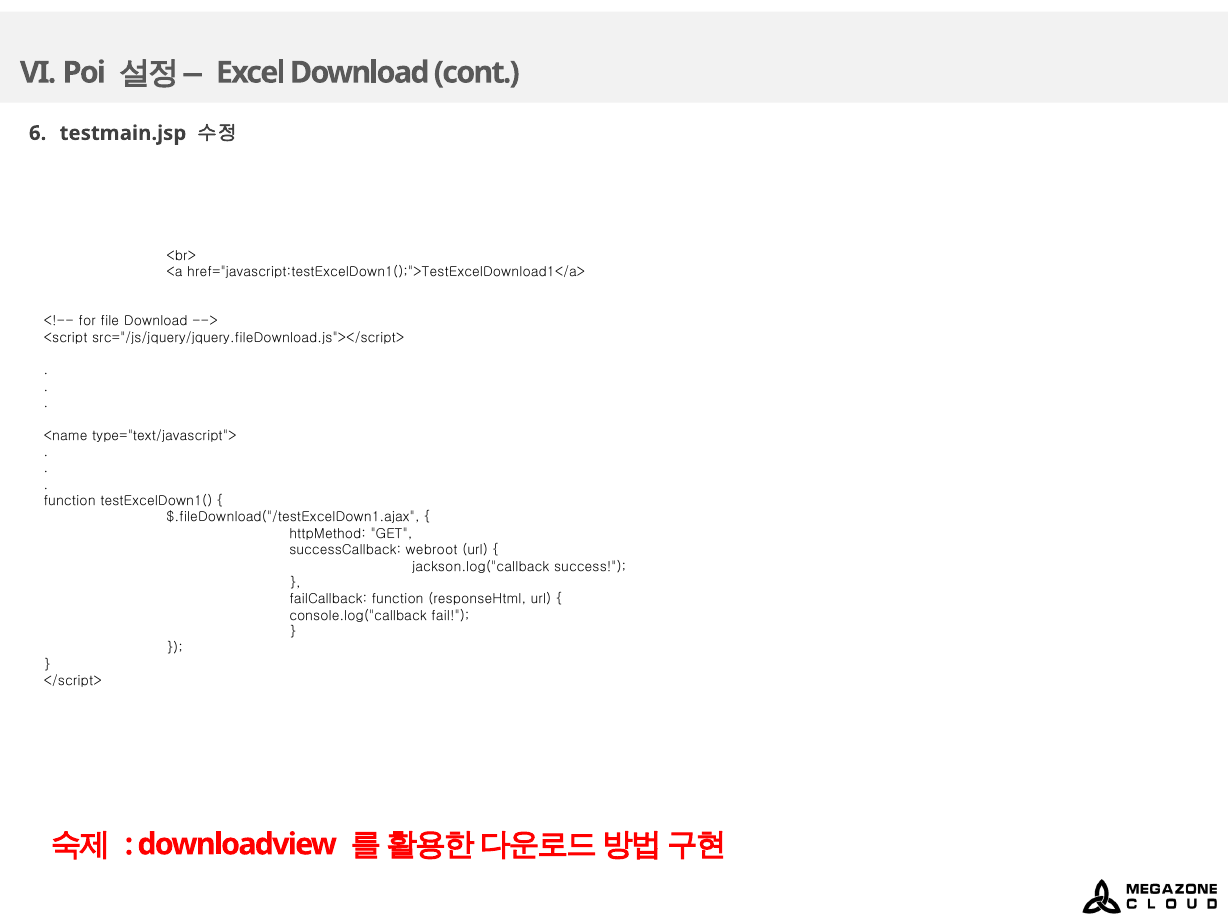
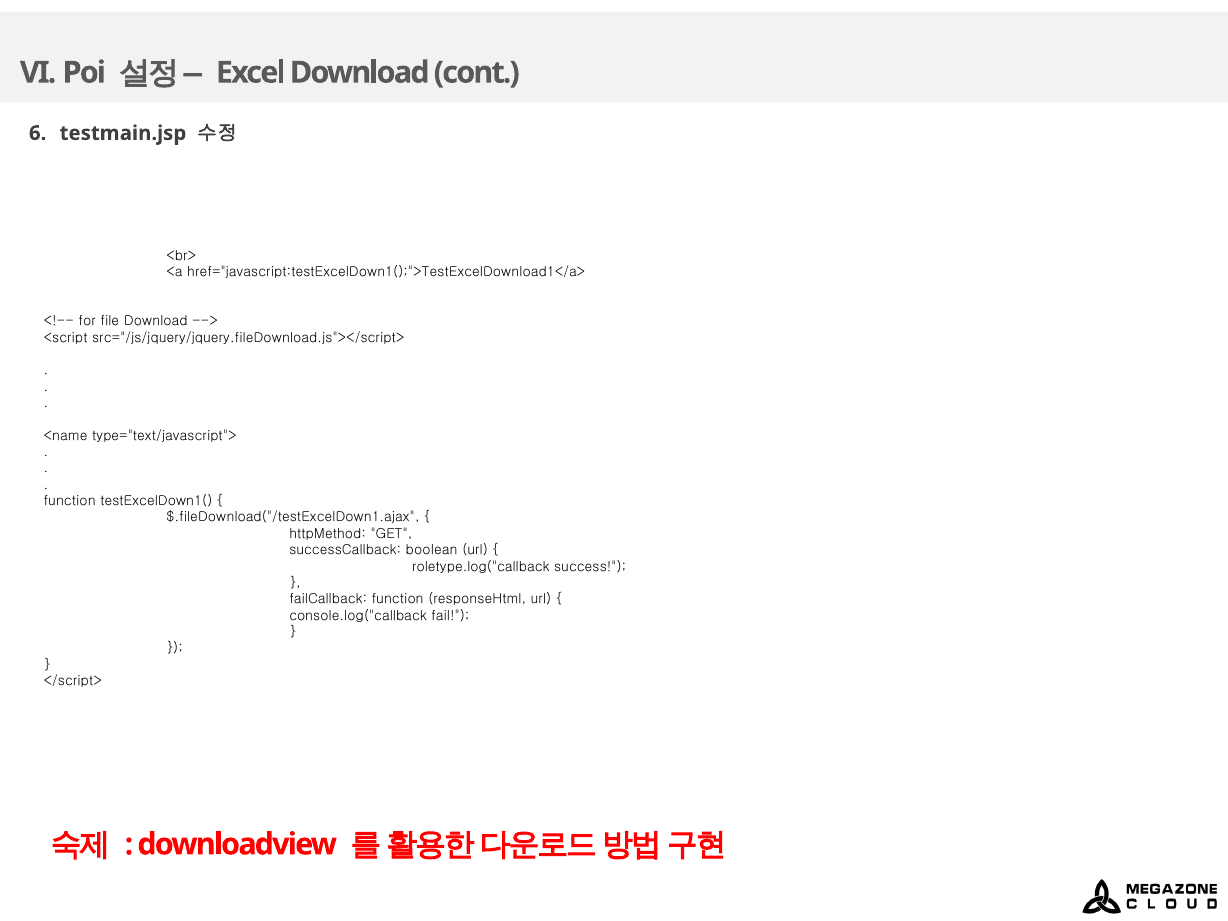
webroot: webroot -> boolean (432, 550)
jackson.log("callback: jackson.log("callback -> roletype.log("callback (481, 567)
